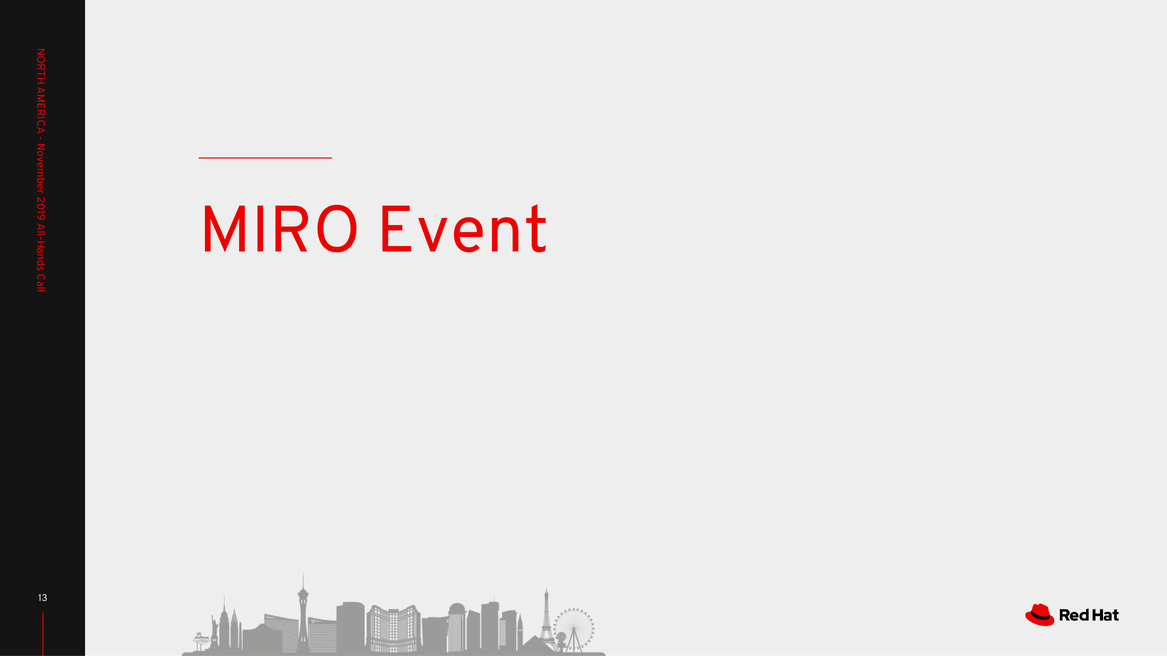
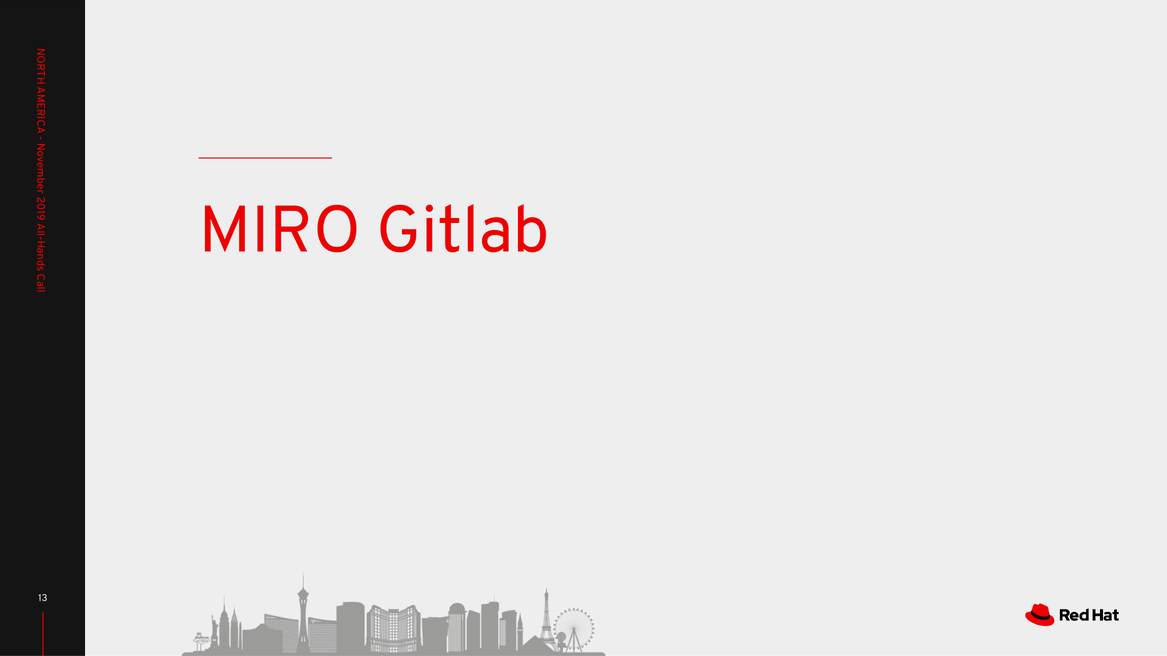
Event: Event -> Gitlab (463, 231)
